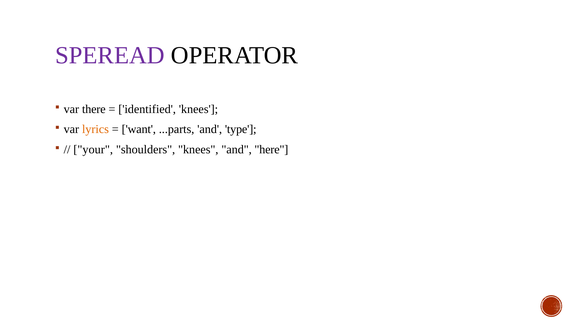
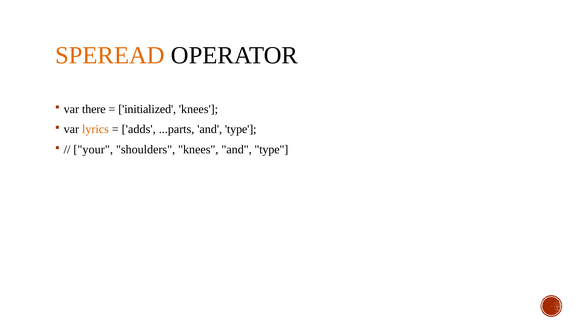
SPEREAD colour: purple -> orange (110, 55)
identified: identified -> initialized (147, 109)
want: want -> adds (139, 129)
knees and here: here -> type (271, 150)
